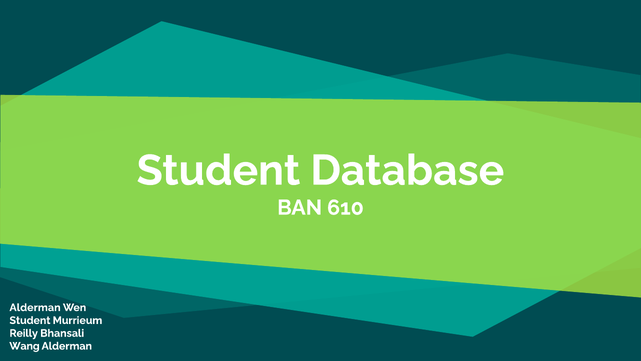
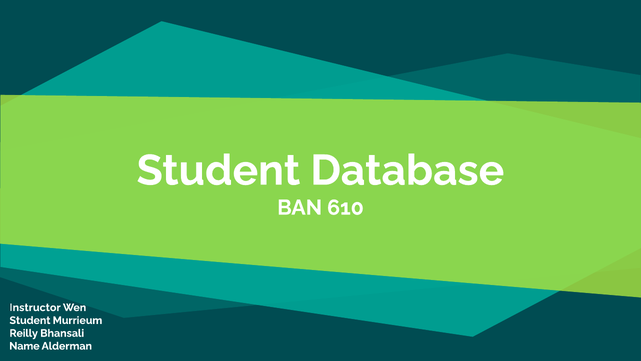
Alderman: Alderman -> Instructor (35, 307)
Wang: Wang -> Name (24, 346)
